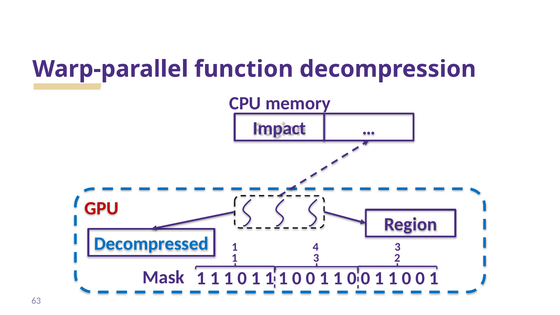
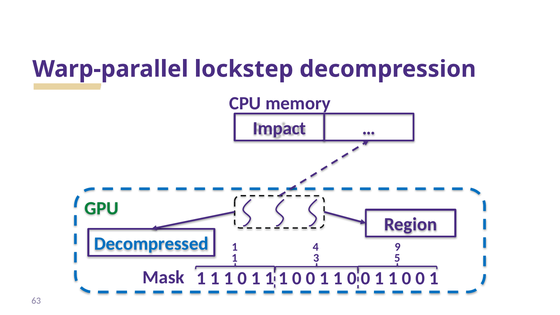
function: function -> lockstep (244, 69)
GPU colour: red -> green (102, 208)
4 3: 3 -> 9 (398, 247)
2: 2 -> 5 (397, 258)
